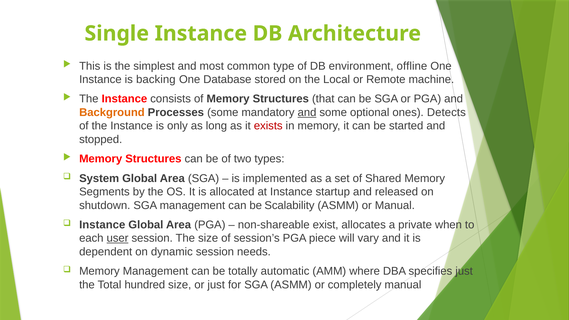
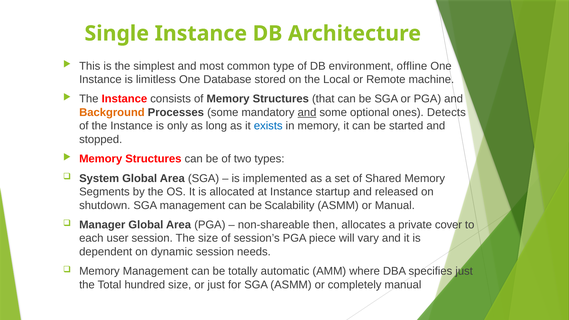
backing: backing -> limitless (156, 80)
exists colour: red -> blue (268, 126)
Instance: Instance -> Manager (102, 225)
exist: exist -> then (325, 225)
when: when -> cover (449, 225)
user underline: present -> none (118, 238)
